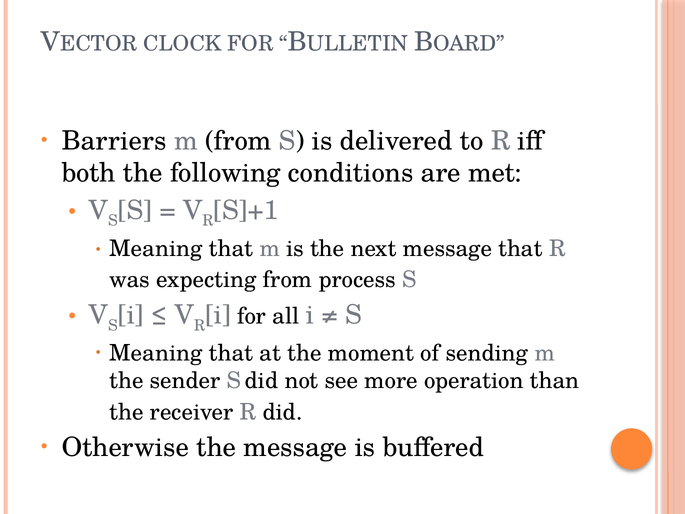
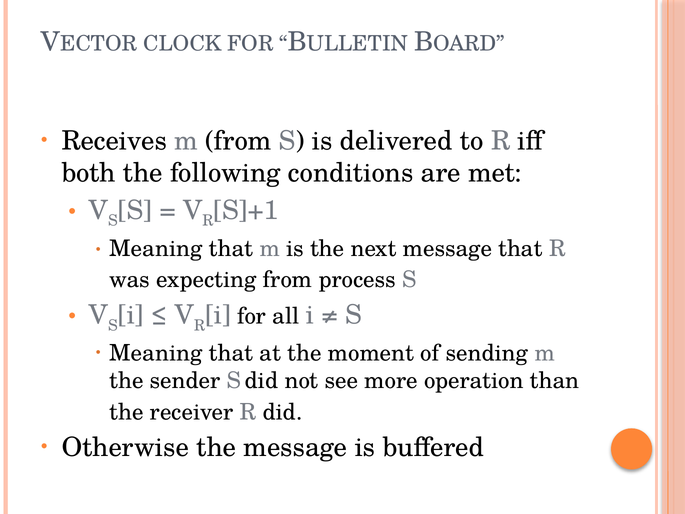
Barriers: Barriers -> Receives (114, 141)
